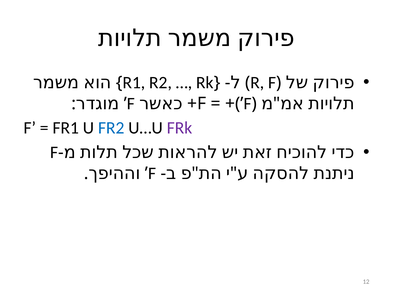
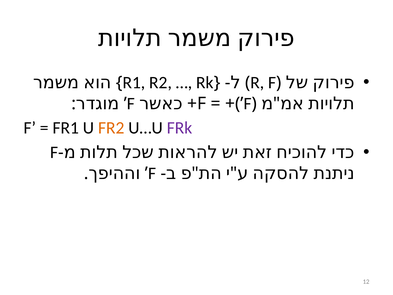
FR2 colour: blue -> orange (111, 128)
